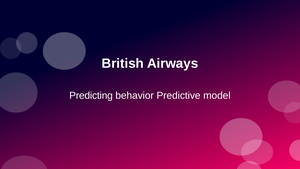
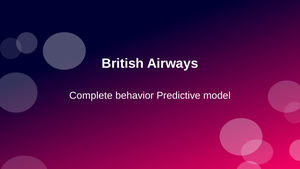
Predicting: Predicting -> Complete (91, 95)
